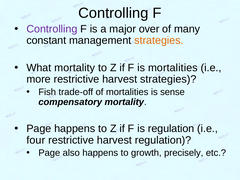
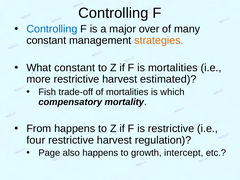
Controlling colour: purple -> blue (52, 29)
What mortality: mortality -> constant (75, 68)
harvest strategies: strategies -> estimated (168, 79)
sense: sense -> which (172, 92)
Page: Page -> From (39, 129)
is regulation: regulation -> restrictive (171, 129)
precisely: precisely -> intercept (184, 153)
